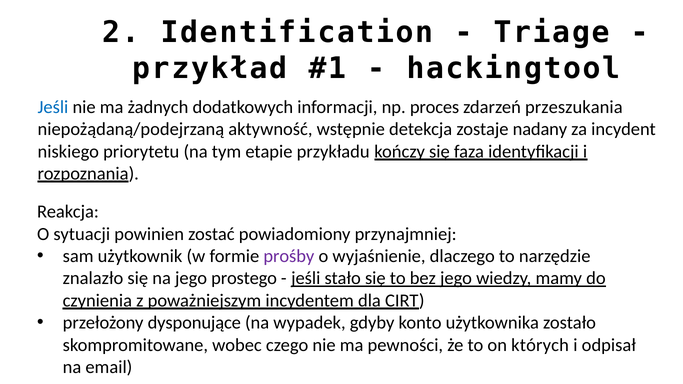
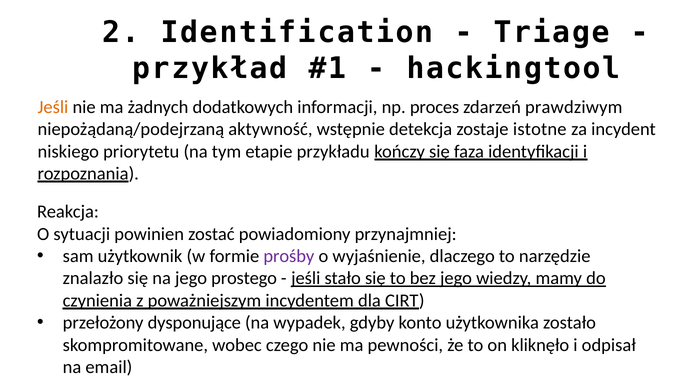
Jeśli colour: blue -> orange (53, 107)
przeszukania: przeszukania -> prawdziwym (574, 107)
nadany: nadany -> istotne (540, 129)
których: których -> kliknęło (540, 345)
